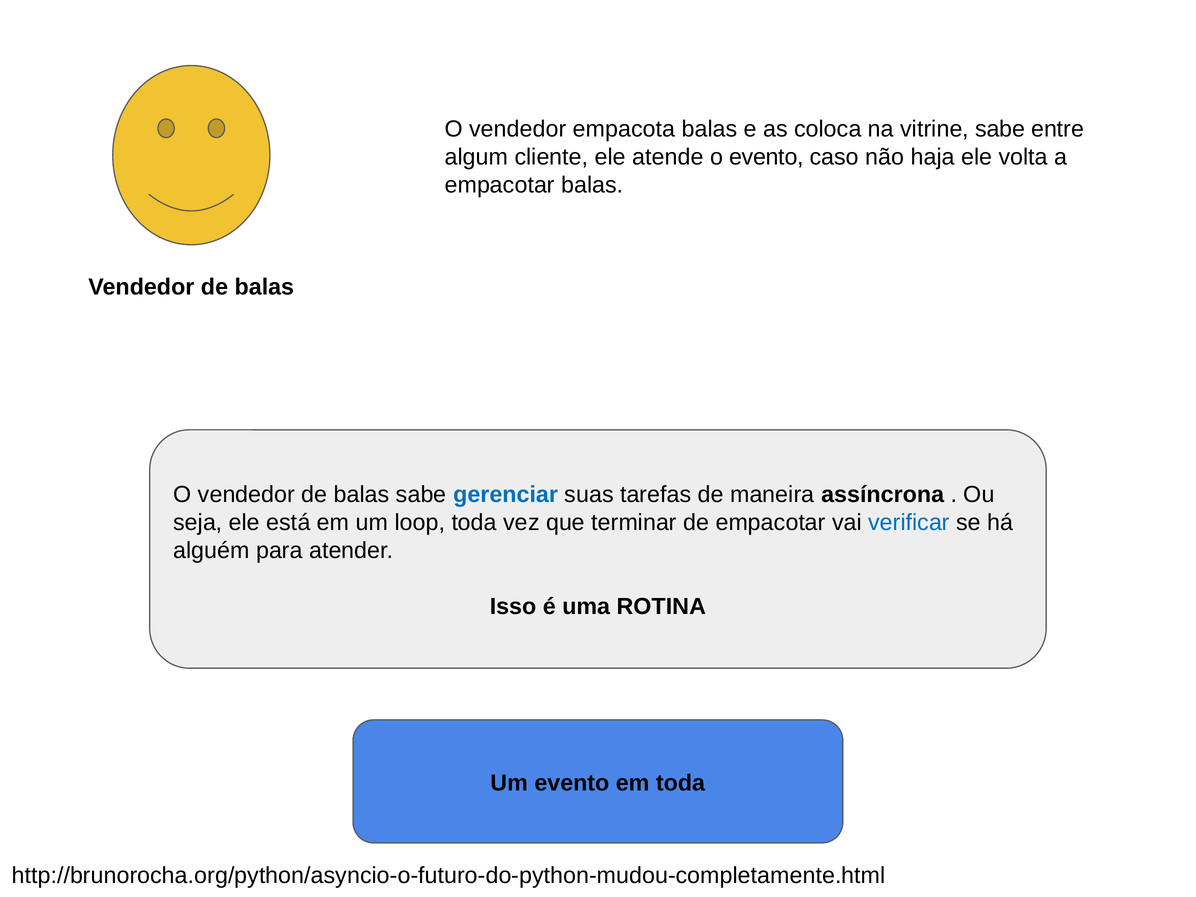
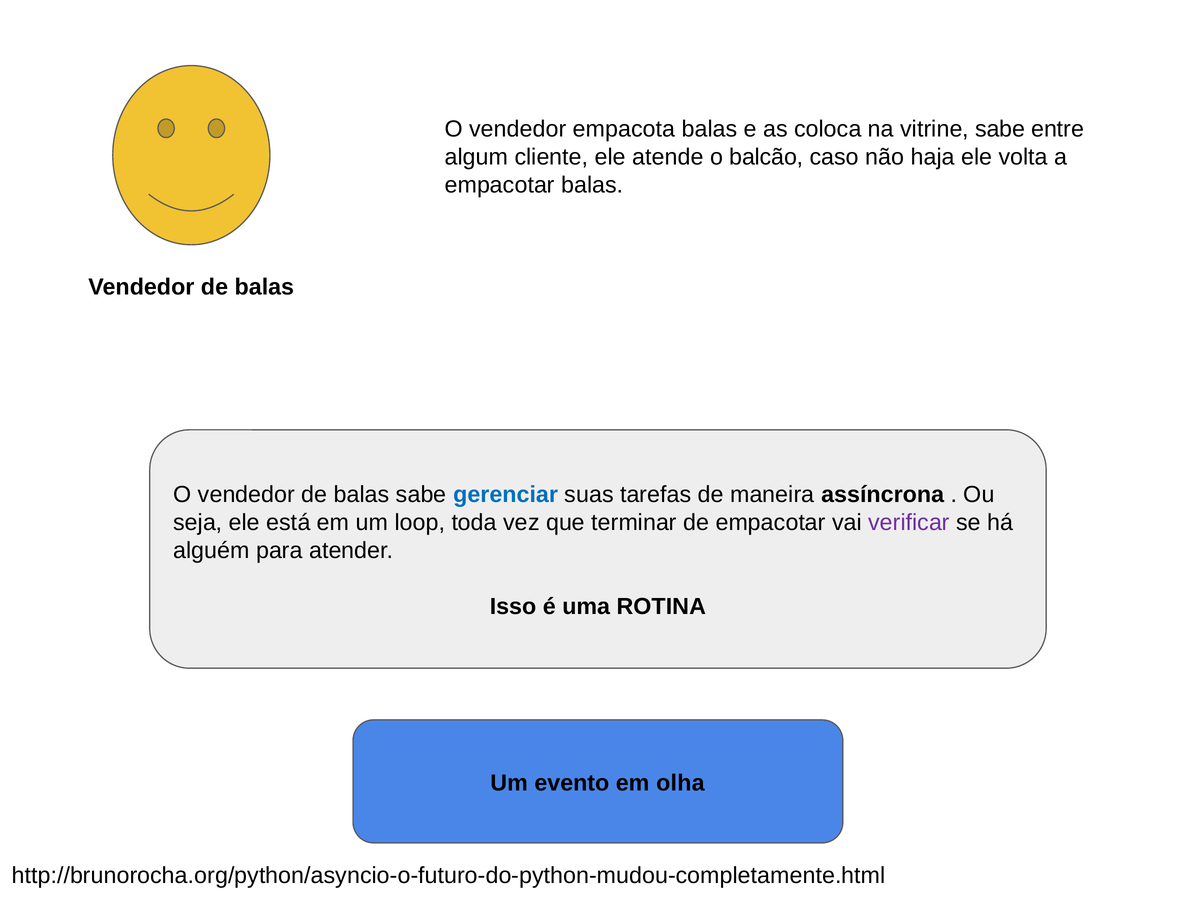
o evento: evento -> balcão (766, 157)
verificar colour: blue -> purple (909, 523)
em toda: toda -> olha (680, 783)
